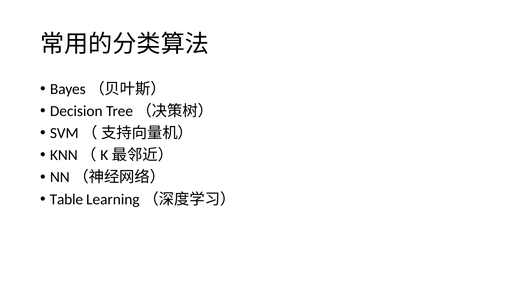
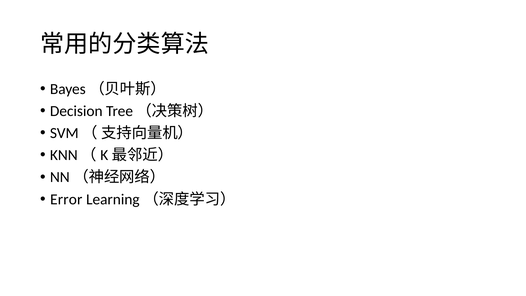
Table: Table -> Error (66, 199)
